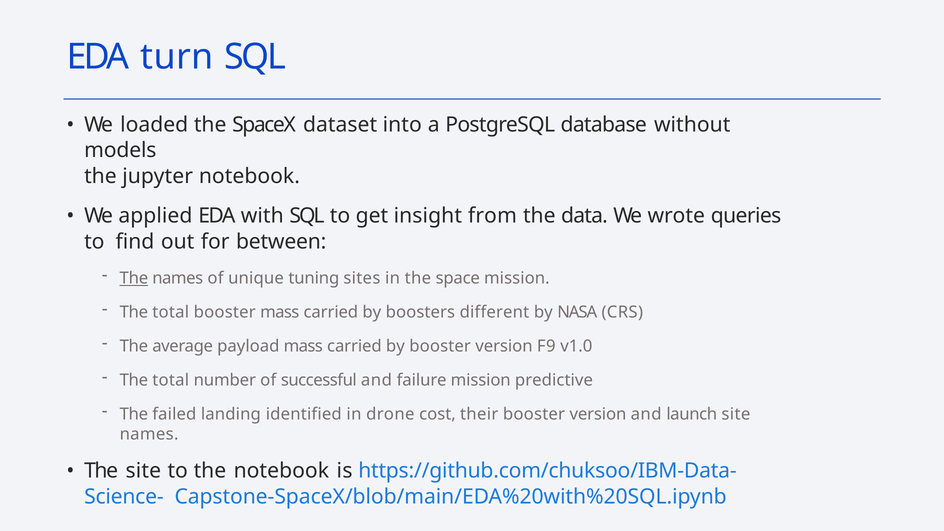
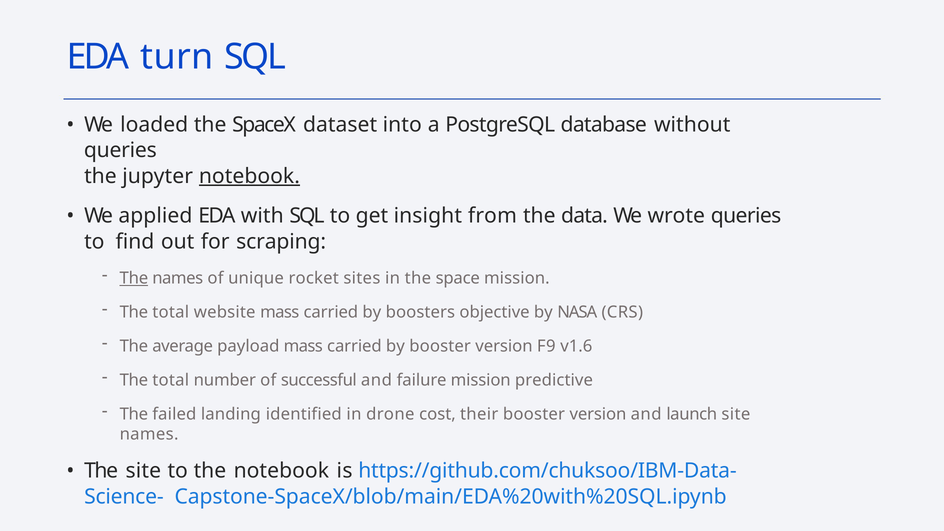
models: models -> queries (120, 150)
notebook underline: none -> present (249, 176)
between: between -> scraping (281, 242)
tuning: tuning -> rocket (314, 278)
total booster: booster -> website (225, 312)
different: different -> objective (495, 312)
v1.0: v1.0 -> v1.6 (576, 346)
